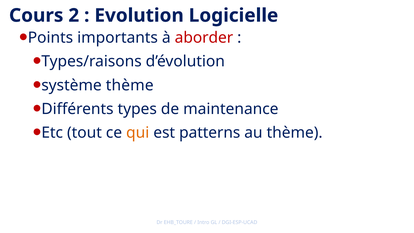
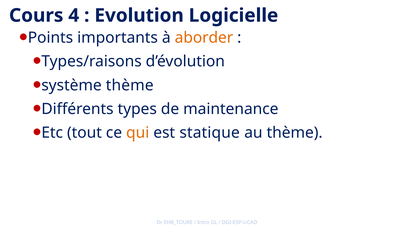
2: 2 -> 4 (74, 15)
aborder colour: red -> orange (204, 38)
patterns: patterns -> statique (210, 133)
